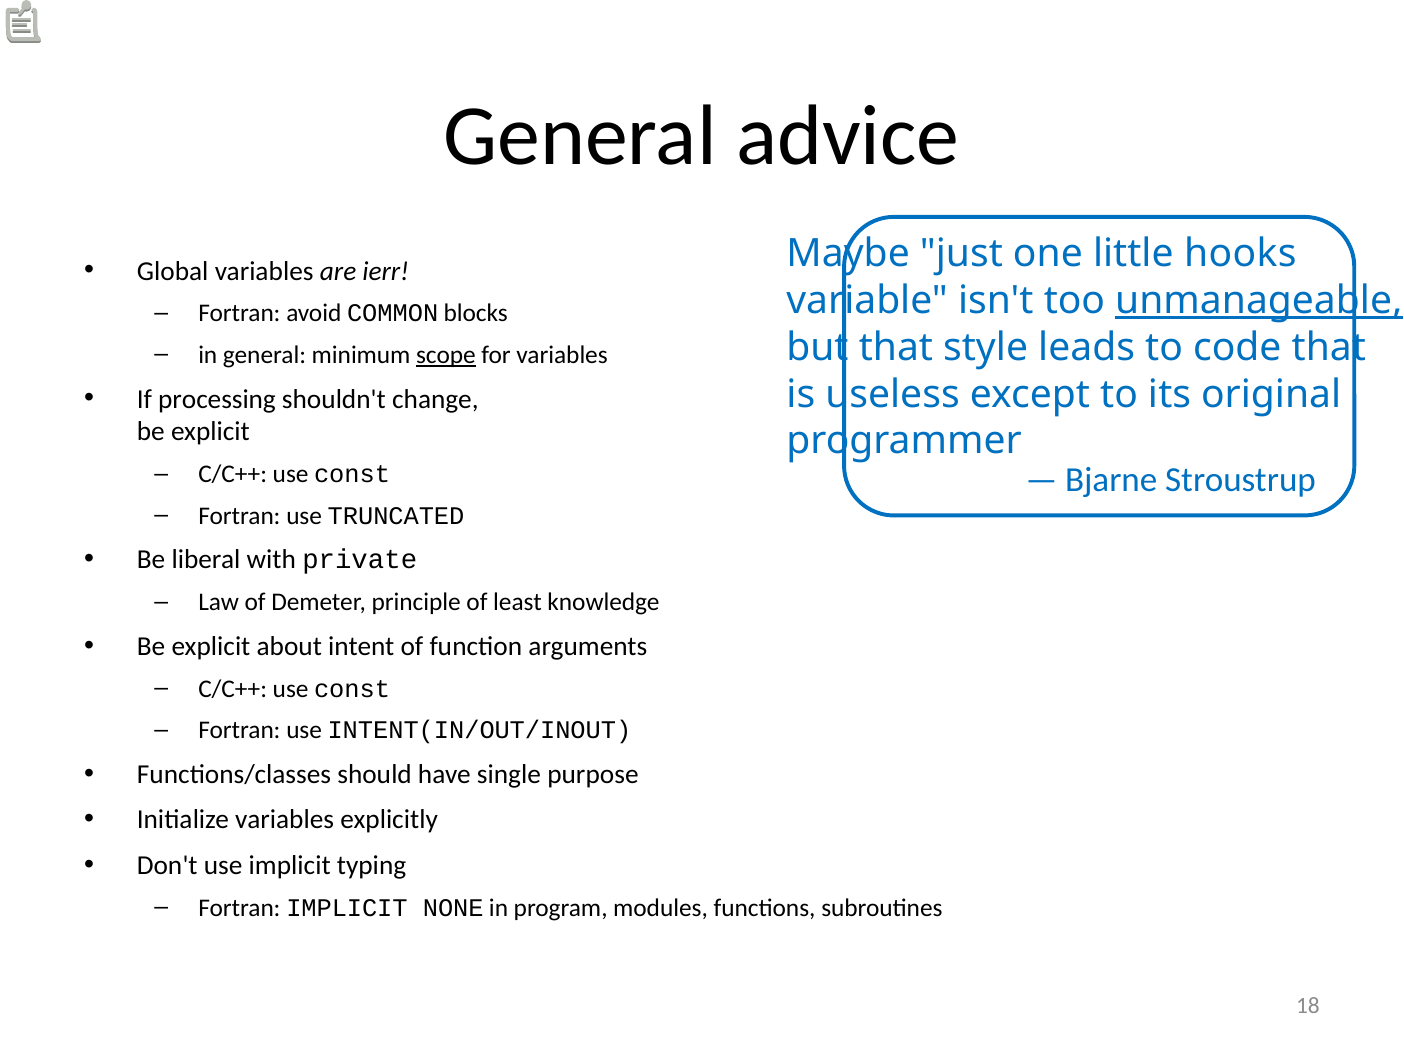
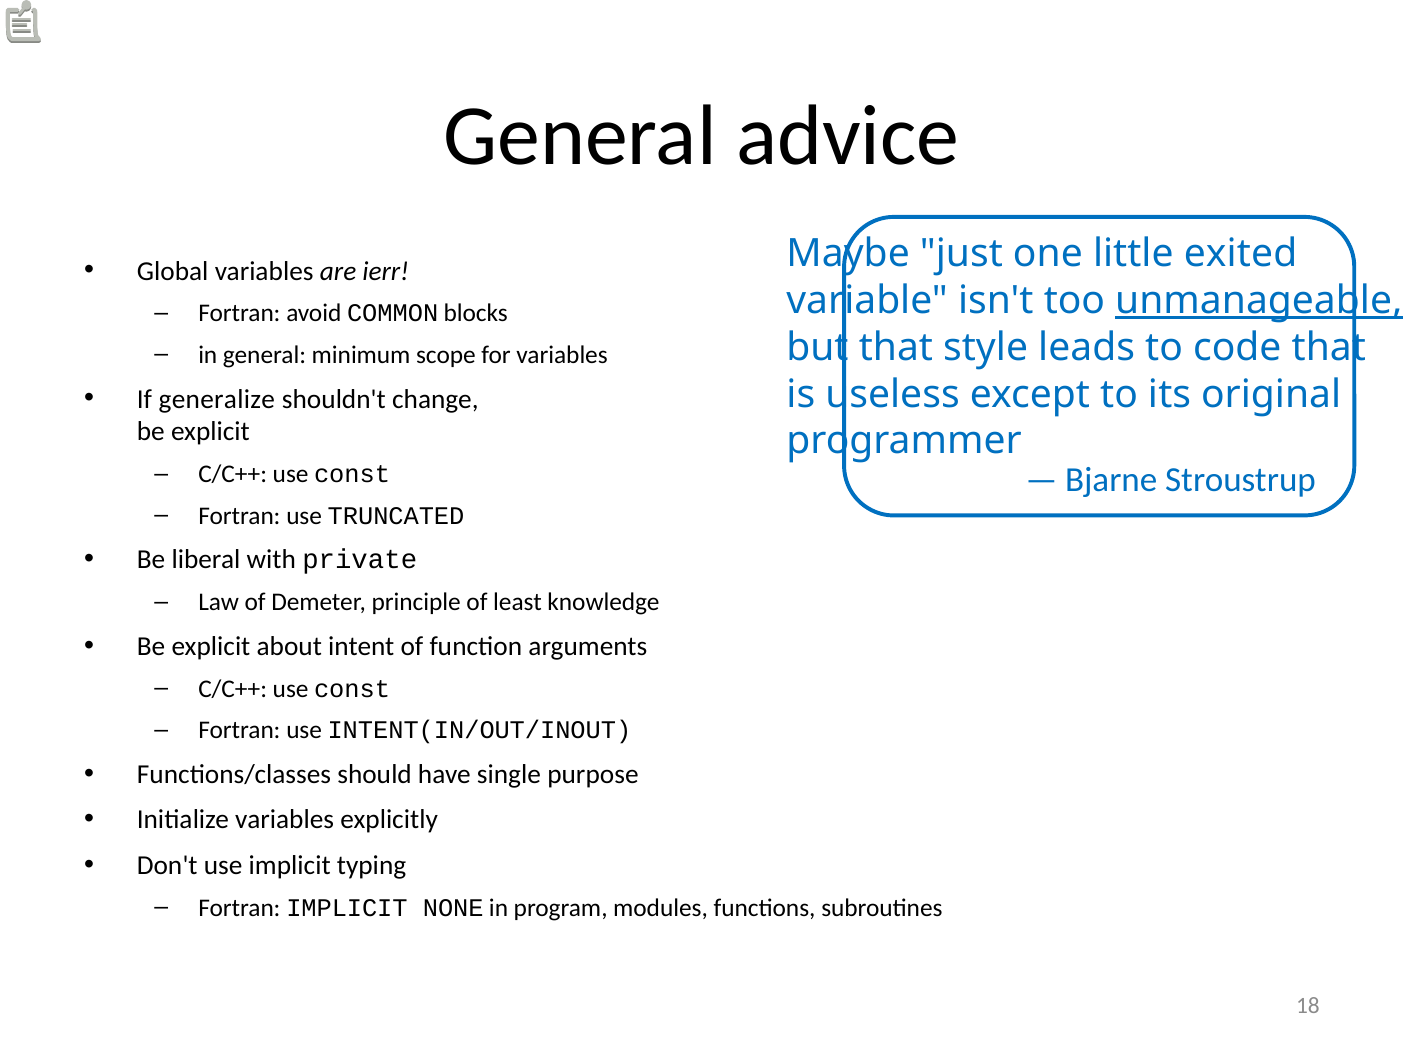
hooks: hooks -> exited (1241, 254)
scope underline: present -> none (446, 355)
processing: processing -> generalize (217, 399)
